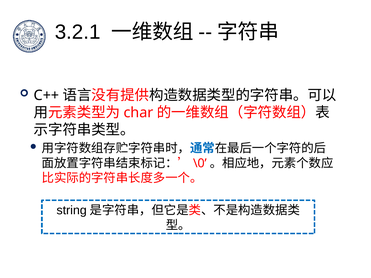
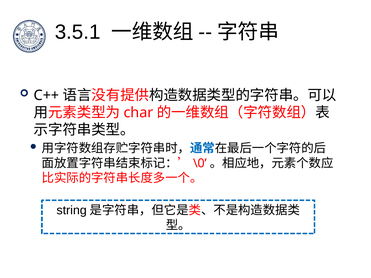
3.2.1: 3.2.1 -> 3.5.1 (78, 32)
